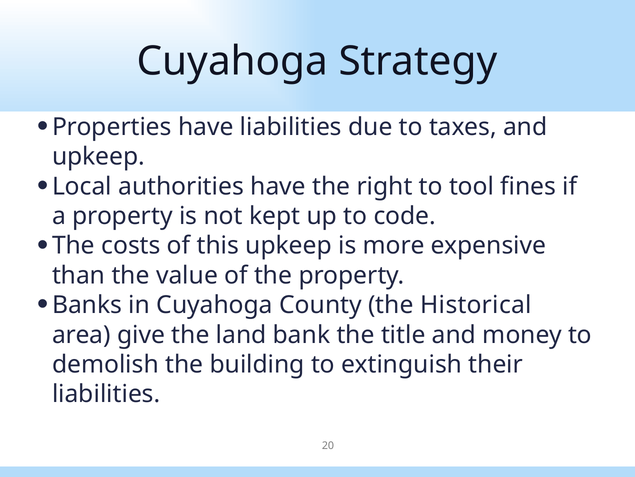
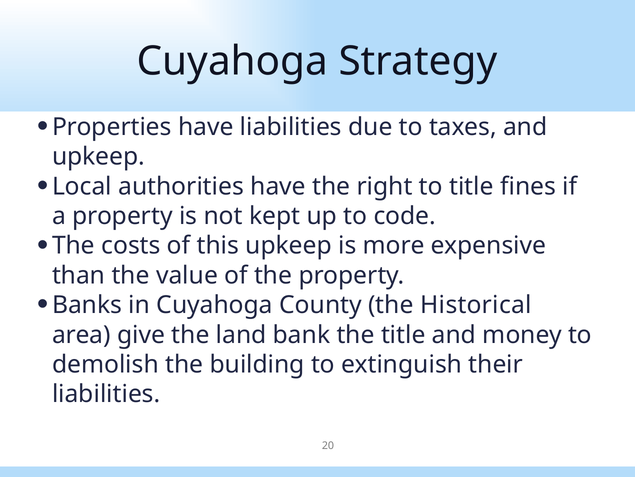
to tool: tool -> title (471, 186)
